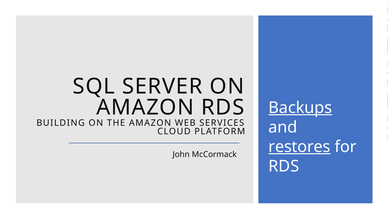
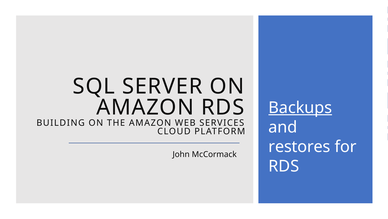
restores underline: present -> none (299, 146)
